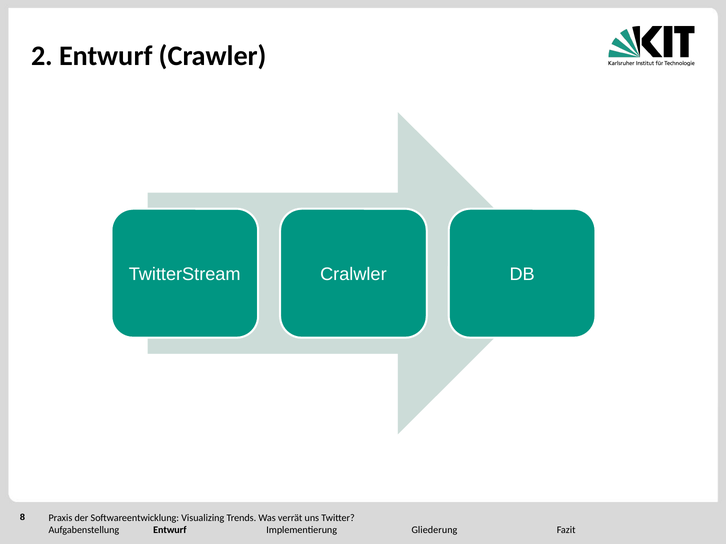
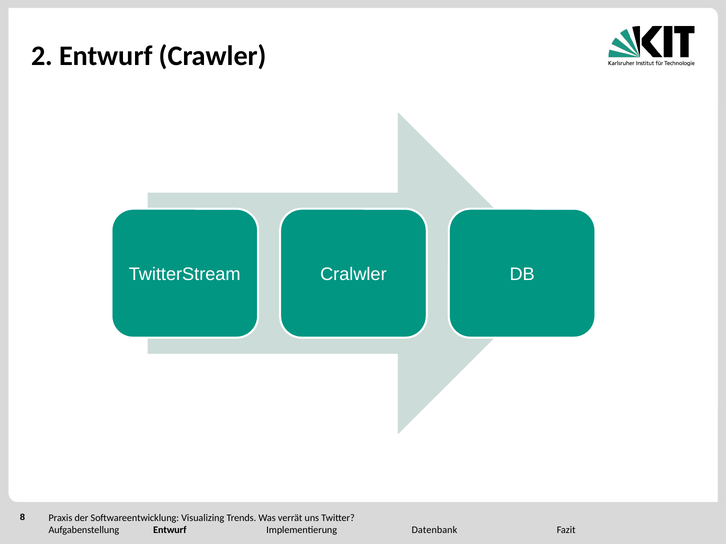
Gliederung: Gliederung -> Datenbank (434, 530)
